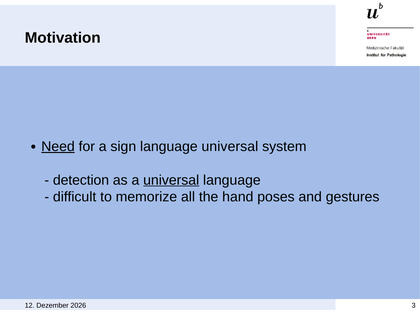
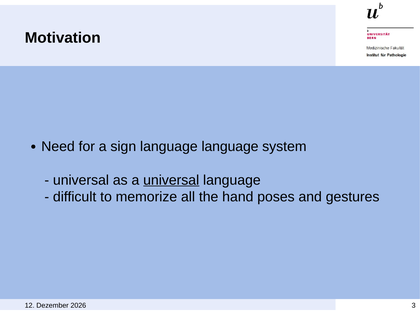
Need underline: present -> none (58, 146)
language universal: universal -> language (230, 146)
detection: detection -> universal (81, 180)
